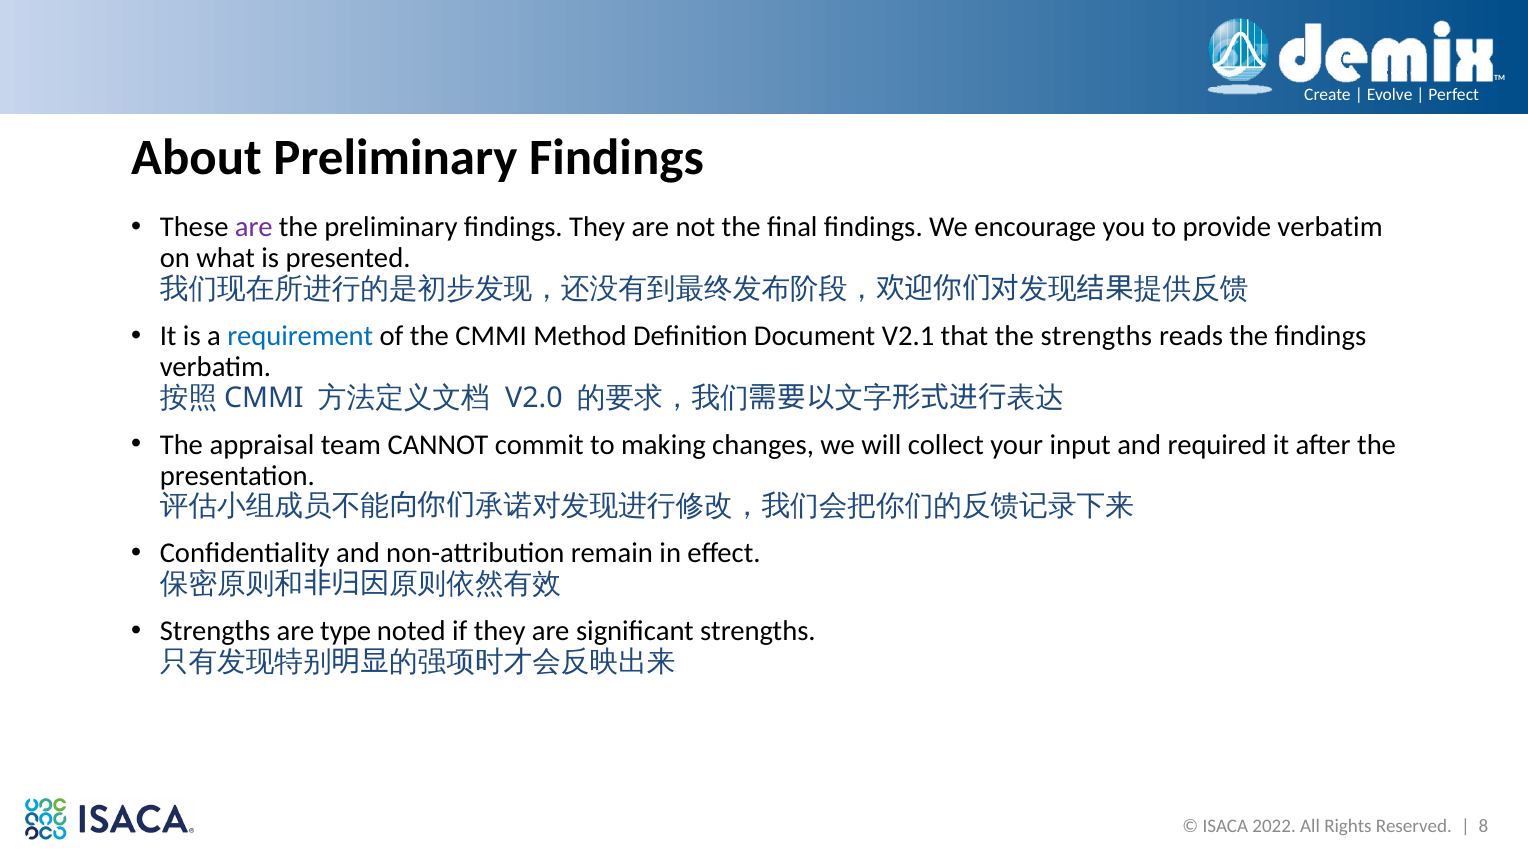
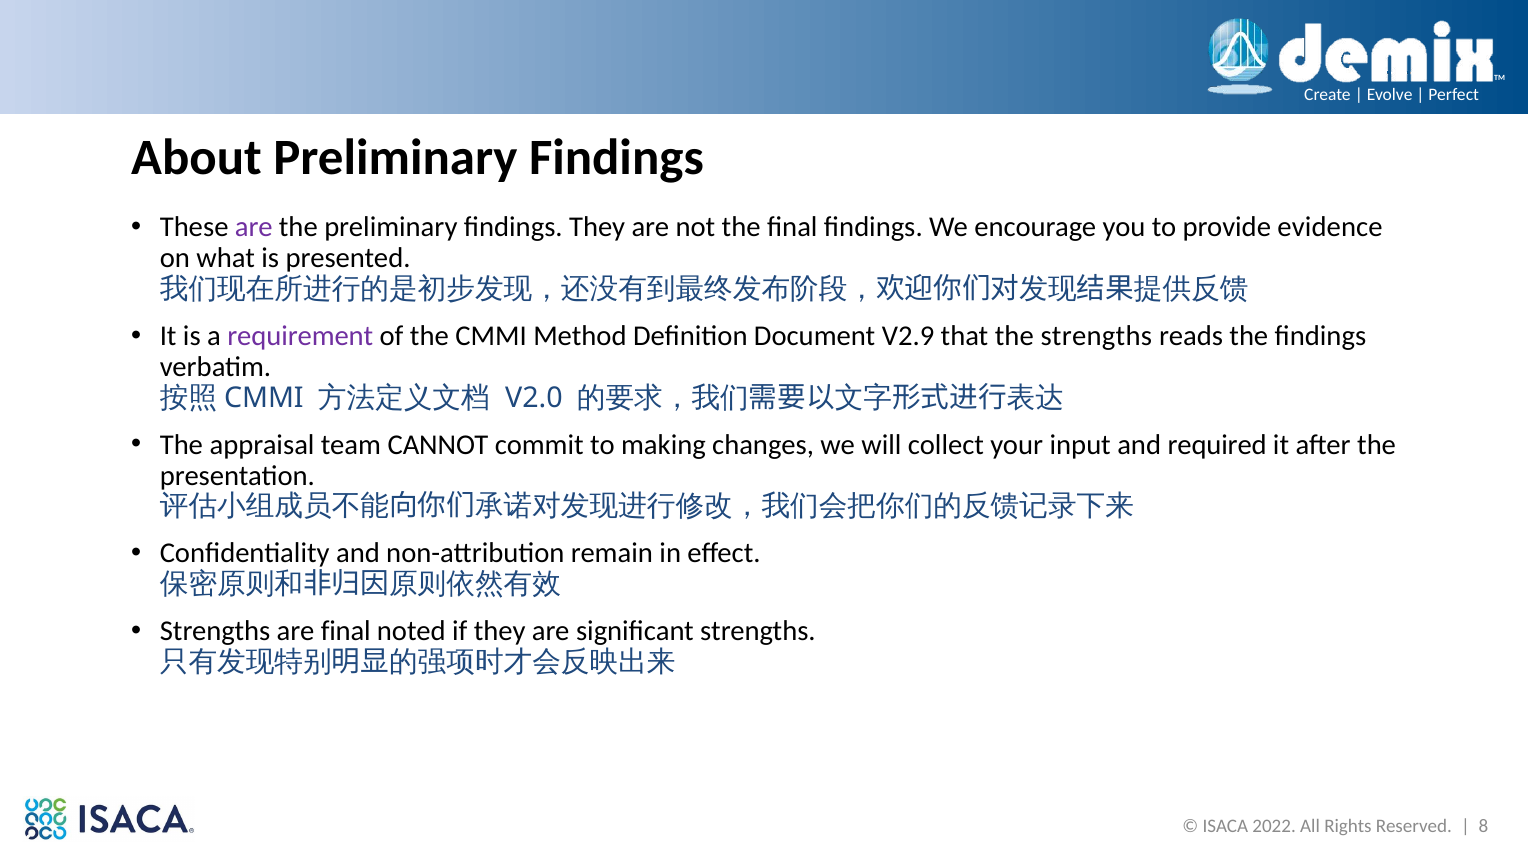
provide verbatim: verbatim -> evidence (1330, 227)
requirement colour: blue -> purple (300, 336)
V2.1: V2.1 -> V2.9 (908, 336)
are type: type -> final (346, 631)
